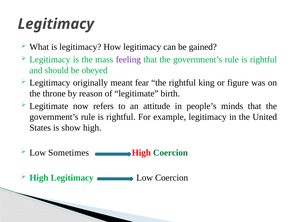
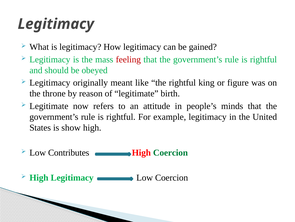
feeling colour: purple -> red (128, 59)
fear: fear -> like (142, 82)
Sometimes: Sometimes -> Contributes (69, 152)
